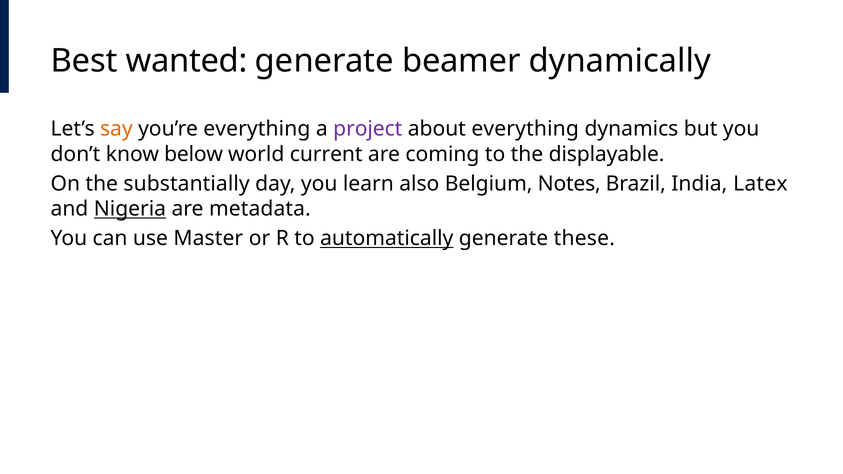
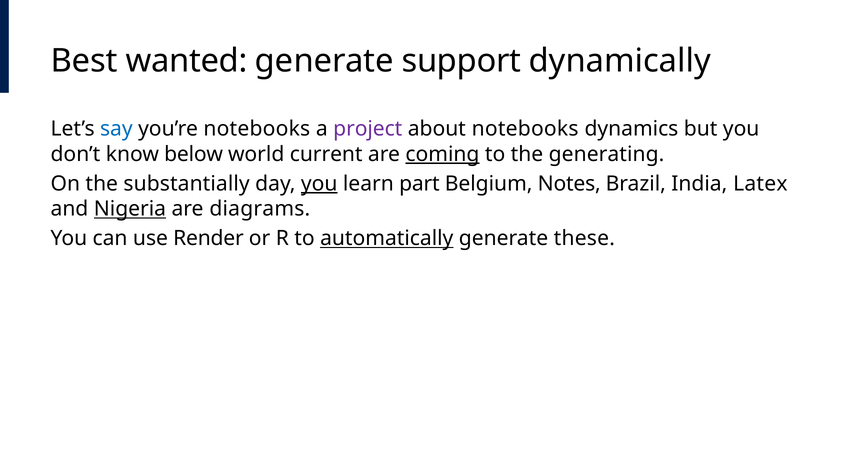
beamer: beamer -> support (461, 61)
say colour: orange -> blue (116, 129)
you’re everything: everything -> notebooks (257, 129)
about everything: everything -> notebooks (525, 129)
coming underline: none -> present (442, 154)
displayable: displayable -> generating (606, 154)
you underline: none -> present (319, 184)
also: also -> part (419, 184)
metadata: metadata -> diagrams (260, 209)
Master: Master -> Render (208, 239)
